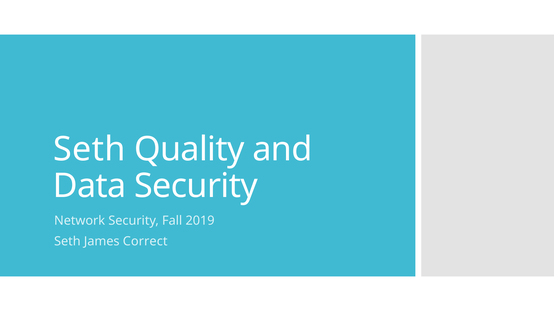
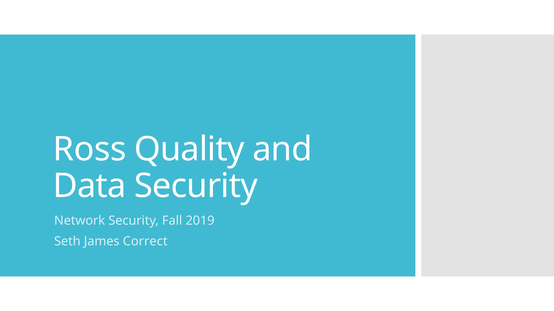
Seth: Seth -> Ross (90, 149)
